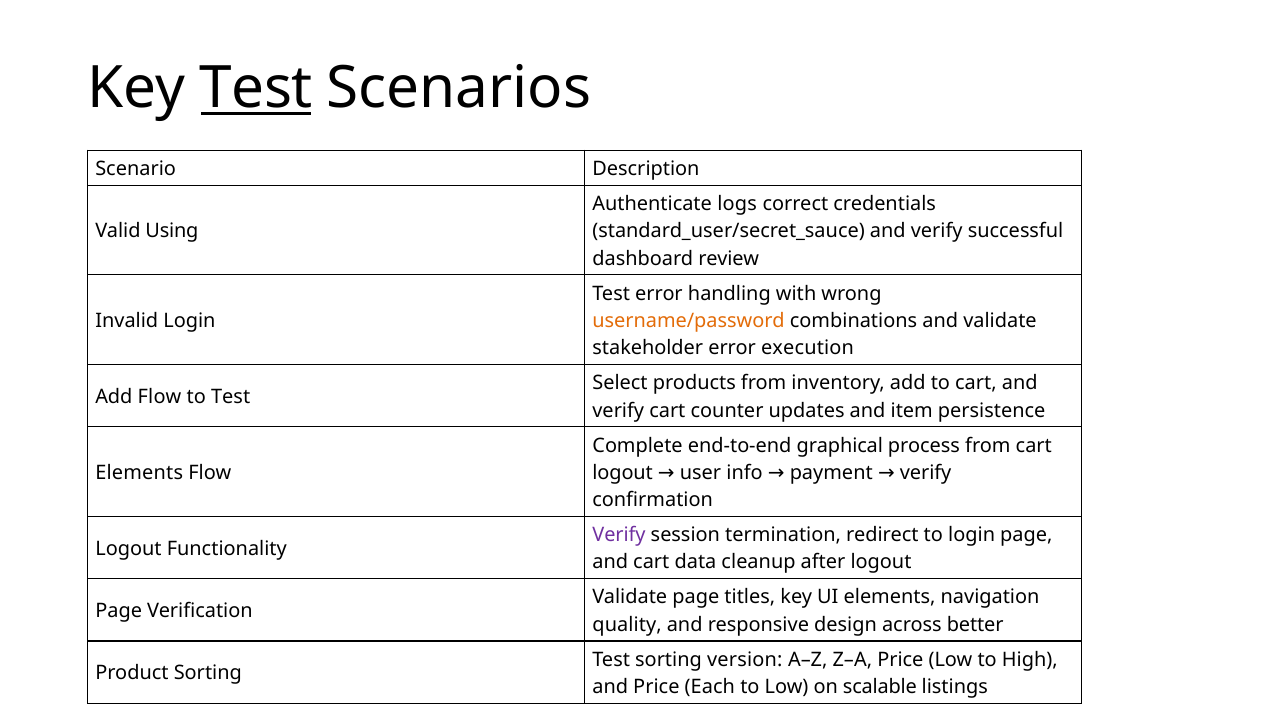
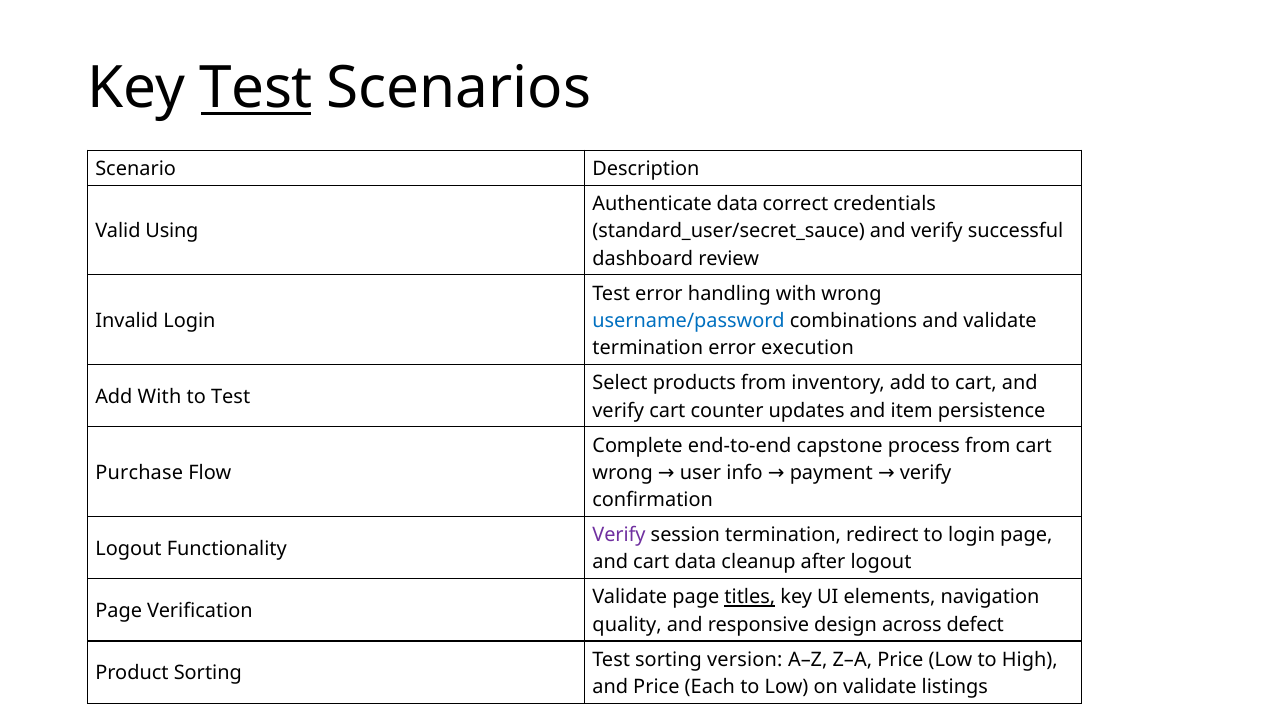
Authenticate logs: logs -> data (737, 204)
username/password colour: orange -> blue (689, 321)
stakeholder: stakeholder -> termination (648, 348)
Add Flow: Flow -> With (160, 397)
graphical: graphical -> capstone (840, 445)
Elements: Elements -> Purchase (139, 473)
logout: logout -> wrong (623, 473)
titles underline: none -> present (750, 597)
better: better -> defect (975, 624)
on scalable: scalable -> validate (880, 687)
